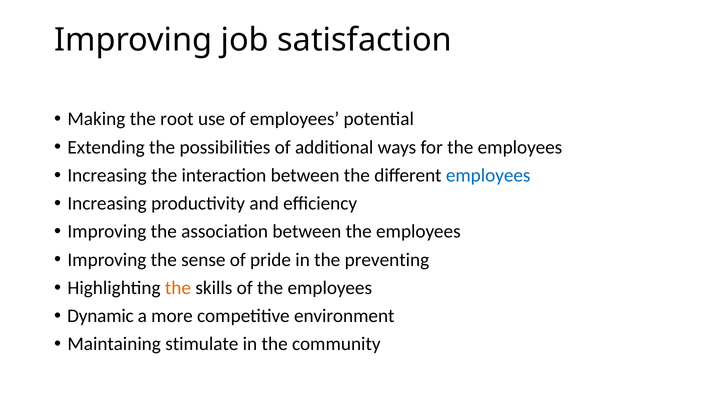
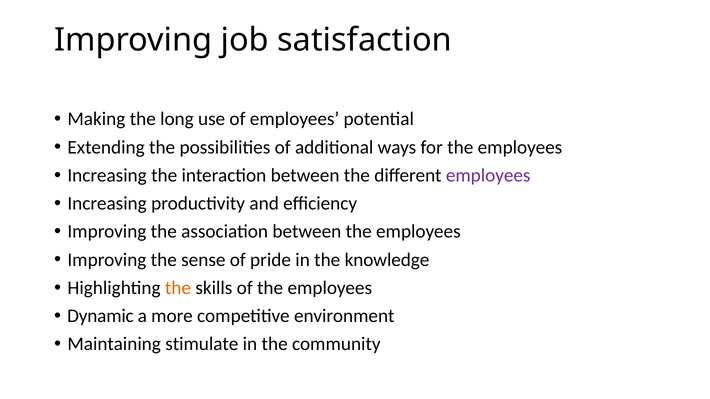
root: root -> long (177, 119)
employees colour: blue -> purple (488, 176)
preventing: preventing -> knowledge (387, 260)
